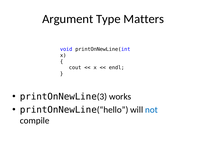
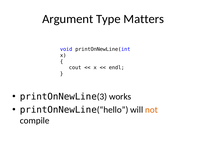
not colour: blue -> orange (151, 110)
